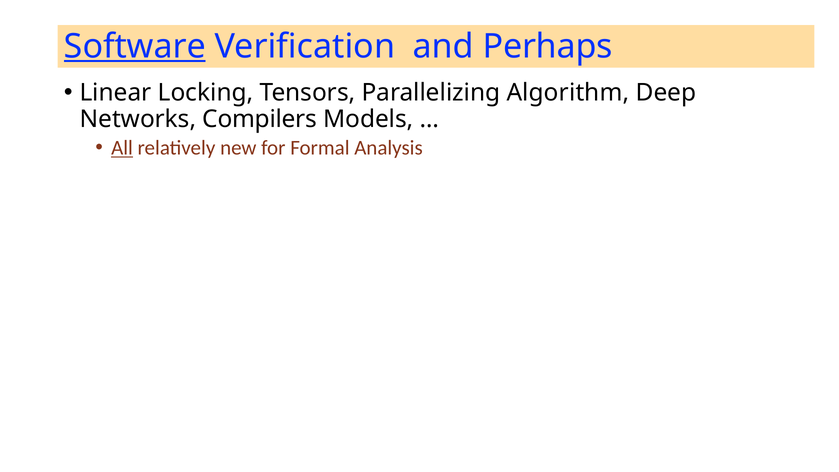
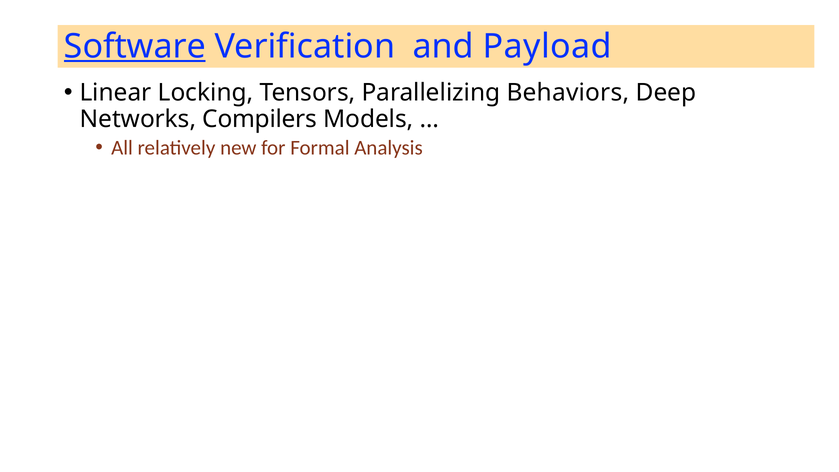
Perhaps: Perhaps -> Payload (547, 46)
Algorithm: Algorithm -> Behaviors (568, 93)
All underline: present -> none (122, 148)
